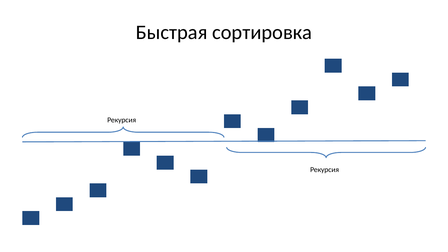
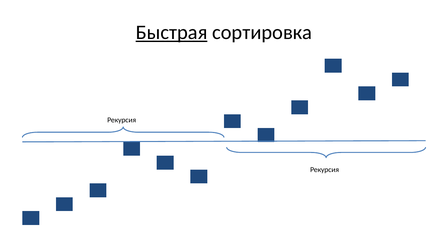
Быстрая underline: none -> present (172, 33)
